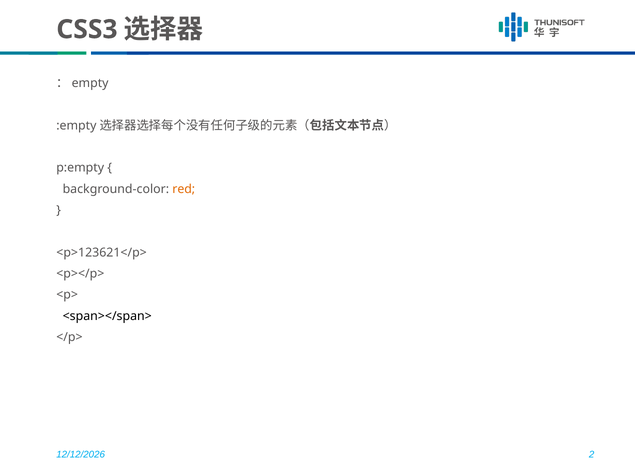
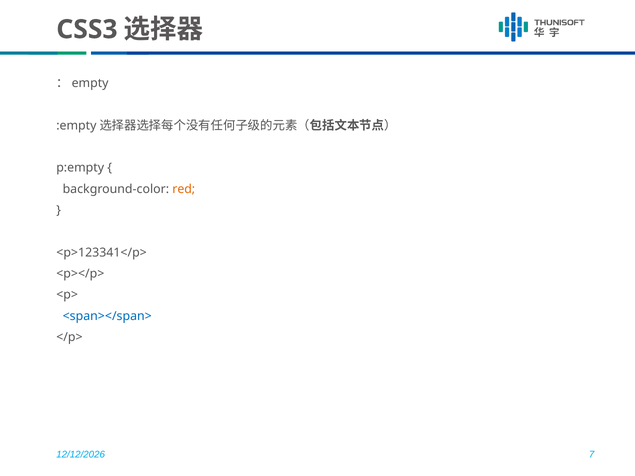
<p>123621</p>: <p>123621</p> -> <p>123341</p> (102, 253)
<span></span> colour: black -> blue (107, 316)
2: 2 -> 7 (592, 455)
